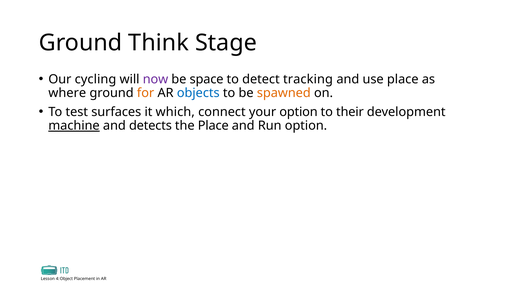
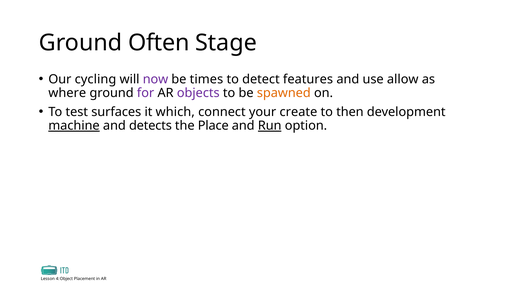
Think: Think -> Often (159, 43)
space: space -> times (206, 79)
tracking: tracking -> features (308, 79)
use place: place -> allow (403, 79)
for colour: orange -> purple (146, 93)
objects colour: blue -> purple (198, 93)
your option: option -> create (298, 112)
their: their -> then (350, 112)
Run underline: none -> present (270, 126)
